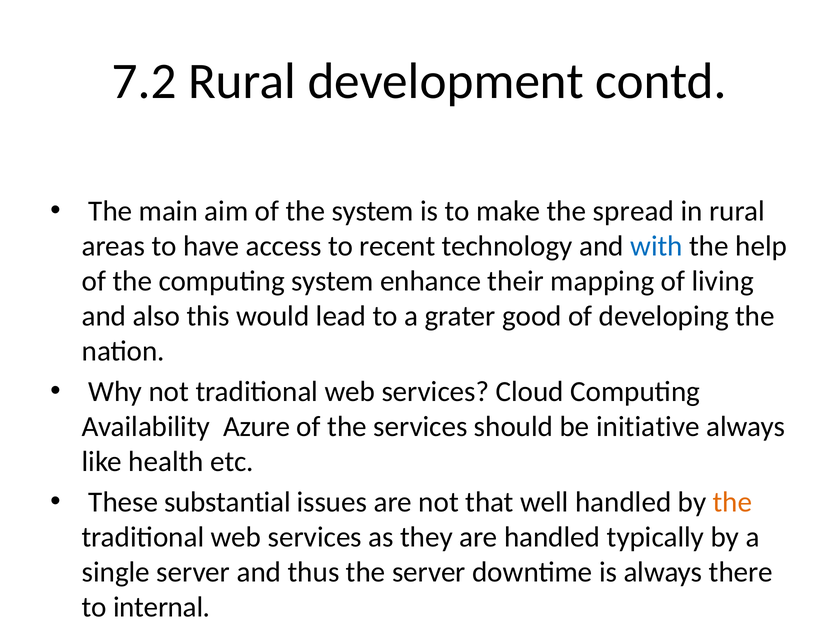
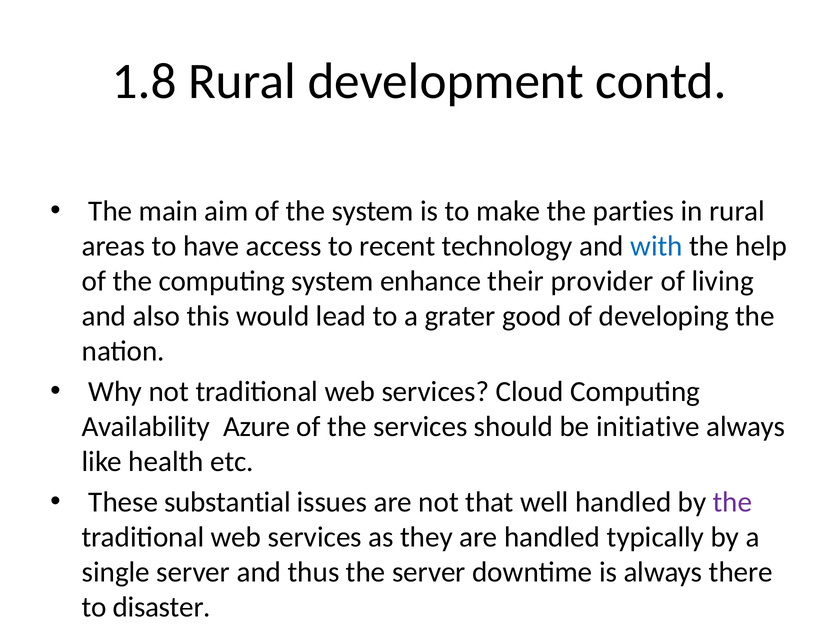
7.2: 7.2 -> 1.8 (144, 81)
spread: spread -> parties (633, 211)
mapping: mapping -> provider (602, 281)
the colour: orange -> purple (733, 503)
internal: internal -> disaster (162, 607)
